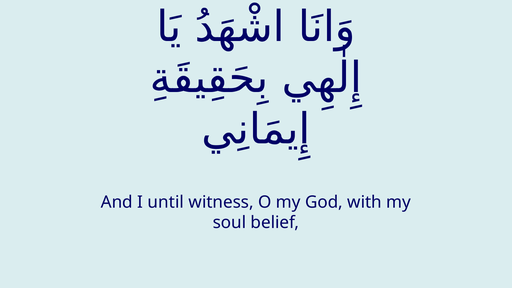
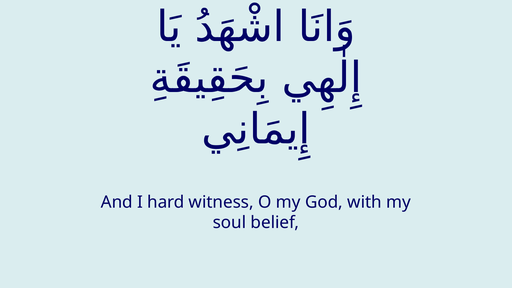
until: until -> hard (166, 202)
